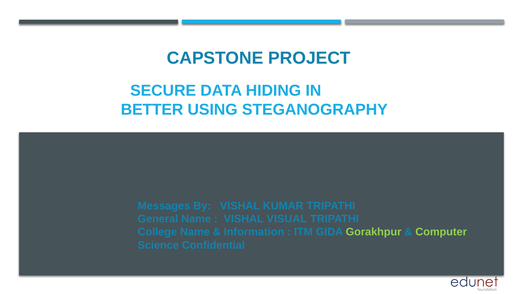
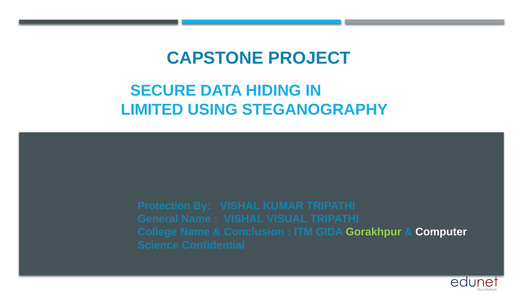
BETTER: BETTER -> LIMITED (152, 110)
Messages: Messages -> Protection (164, 206)
Information: Information -> Conclusion (254, 232)
Computer colour: light green -> white (441, 232)
